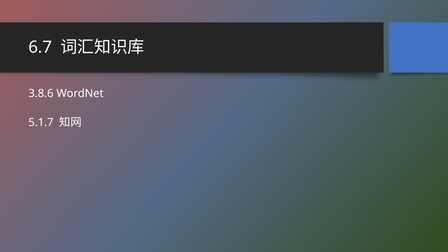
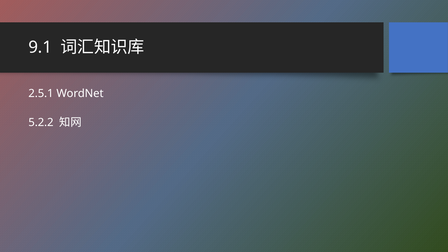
6.7: 6.7 -> 9.1 (40, 47)
3.8.6: 3.8.6 -> 2.5.1 (41, 94)
5.1.7: 5.1.7 -> 5.2.2 (41, 122)
